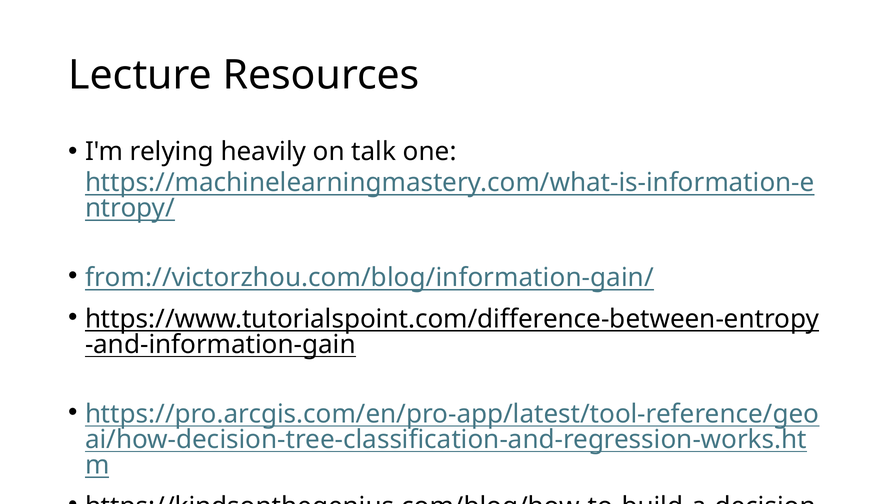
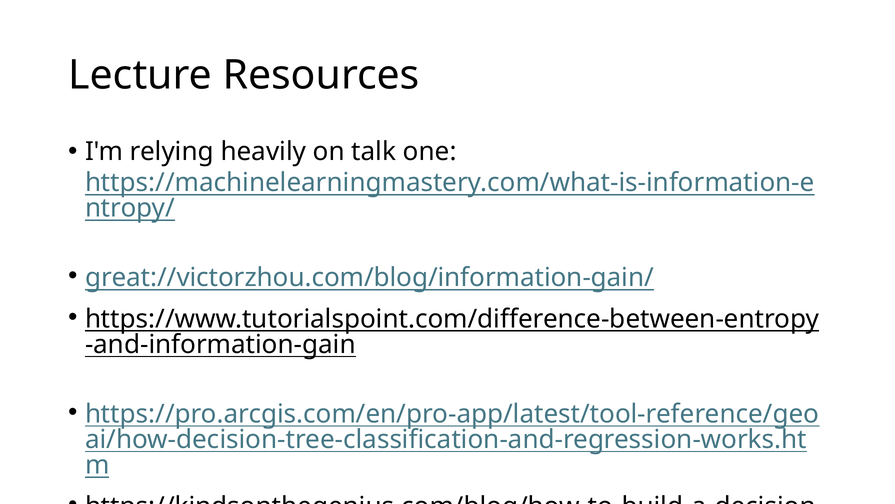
from://victorzhou.com/blog/information-gain/: from://victorzhou.com/blog/information-gain/ -> great://victorzhou.com/blog/information-gain/ (369, 277)
